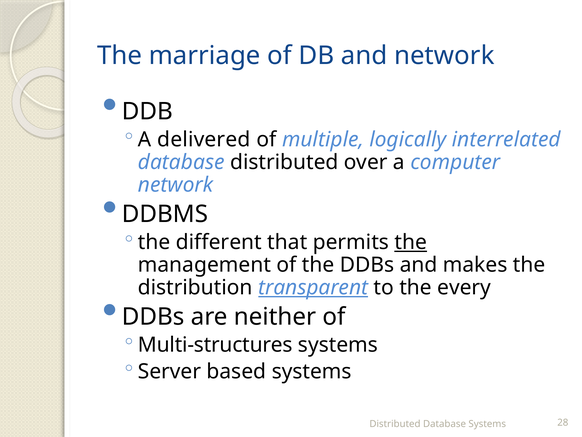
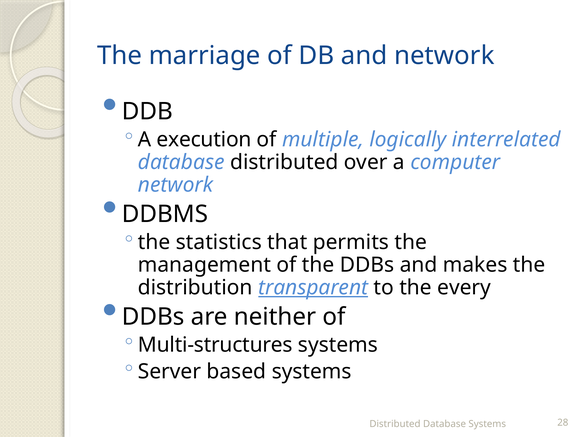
delivered: delivered -> execution (204, 139)
different: different -> statistics (219, 242)
the underline: present -> none (411, 242)
